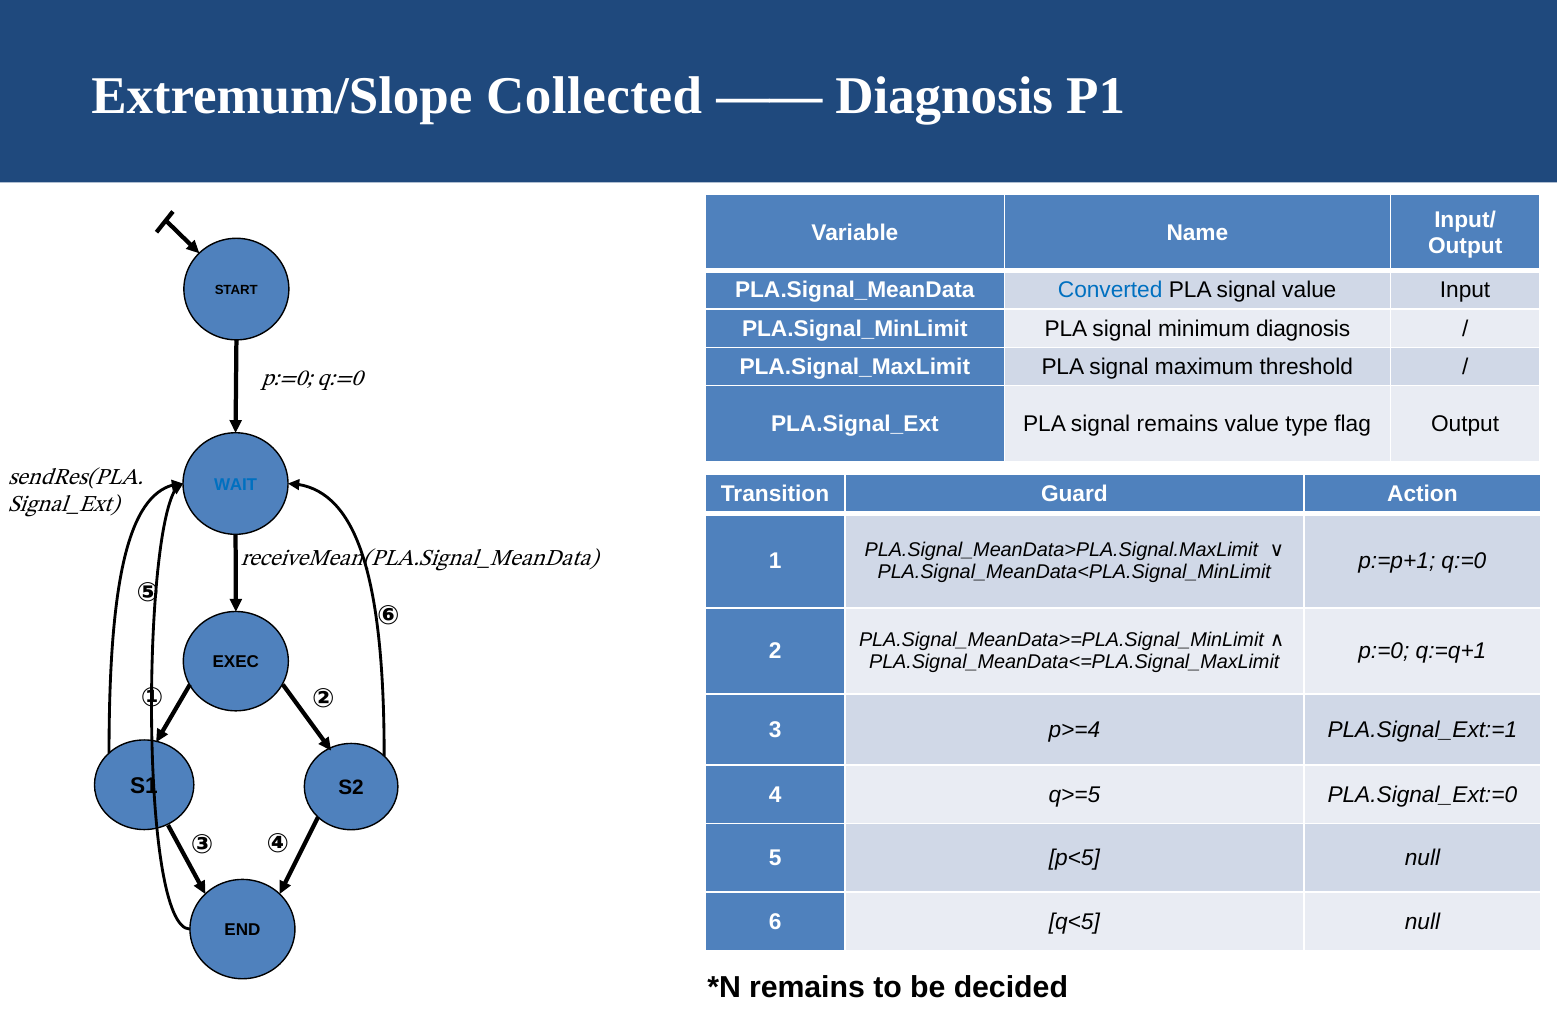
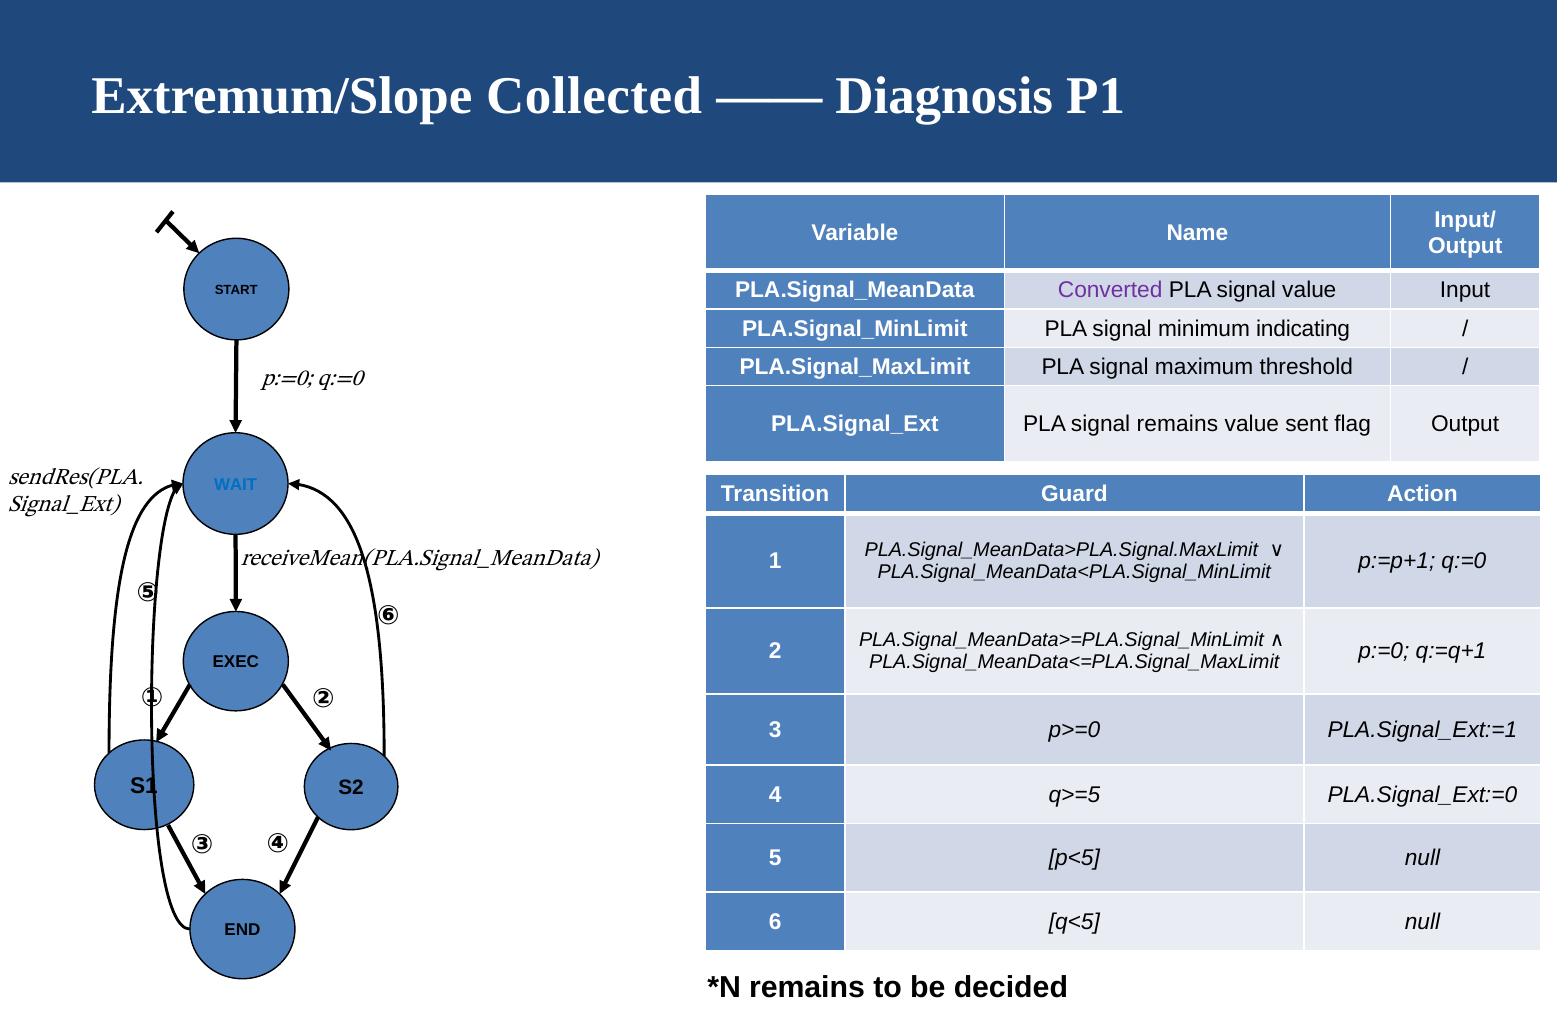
Converted colour: blue -> purple (1110, 290)
minimum diagnosis: diagnosis -> indicating (1303, 329)
type: type -> sent (1307, 424)
p>=4: p>=4 -> p>=0 (1074, 730)
